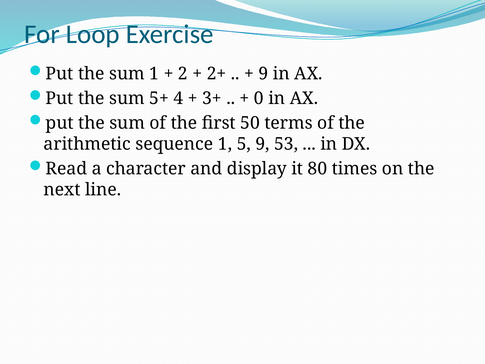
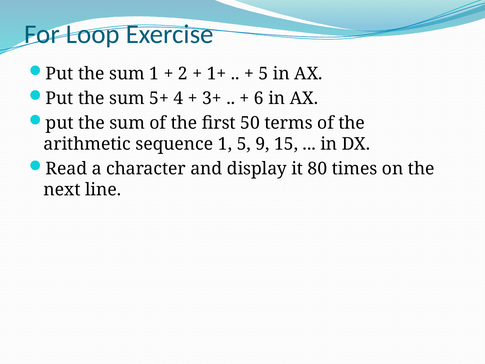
2+: 2+ -> 1+ (217, 74)
9: 9 -> 5 (263, 74)
0: 0 -> 6 (259, 98)
53: 53 -> 15 (286, 144)
